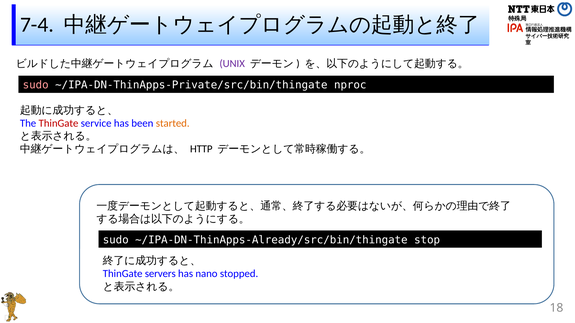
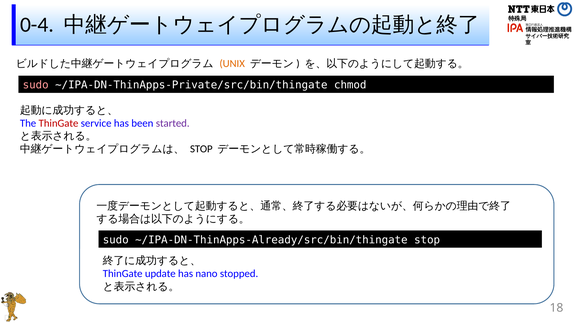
7-4: 7-4 -> 0-4 (37, 25)
UNIX colour: purple -> orange (232, 64)
nproc: nproc -> chmod (350, 85)
started colour: orange -> purple (173, 123)
HTTP: HTTP -> STOP (201, 149)
servers: servers -> update (160, 274)
